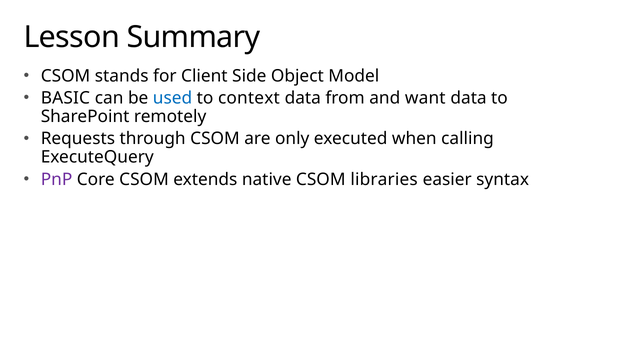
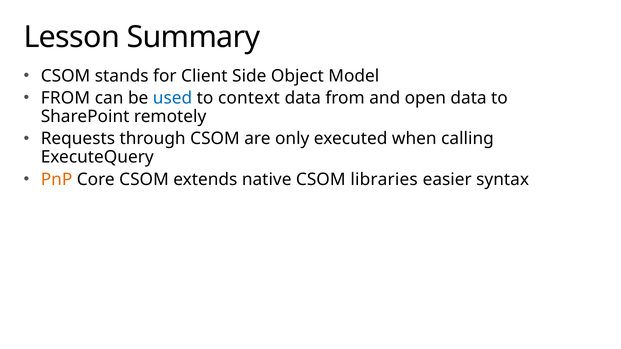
BASIC: BASIC -> FROM (65, 98)
want: want -> open (425, 98)
PnP colour: purple -> orange (57, 179)
